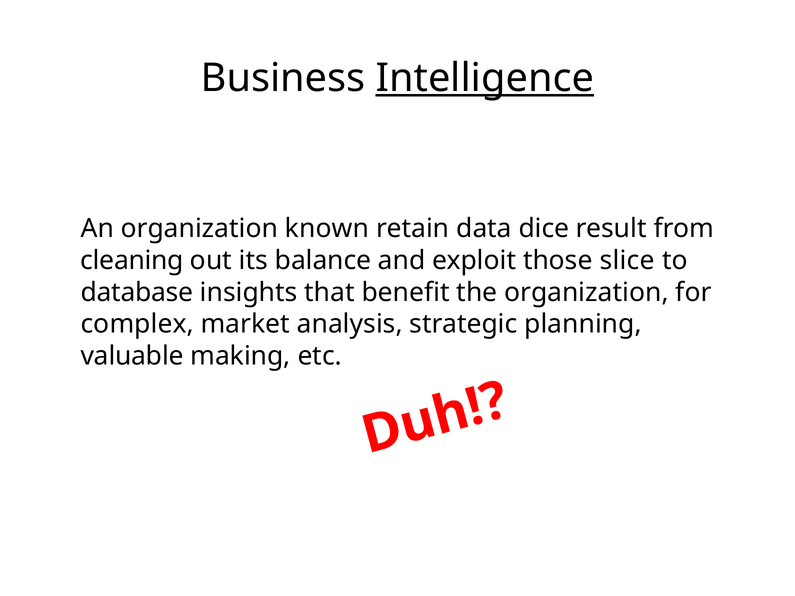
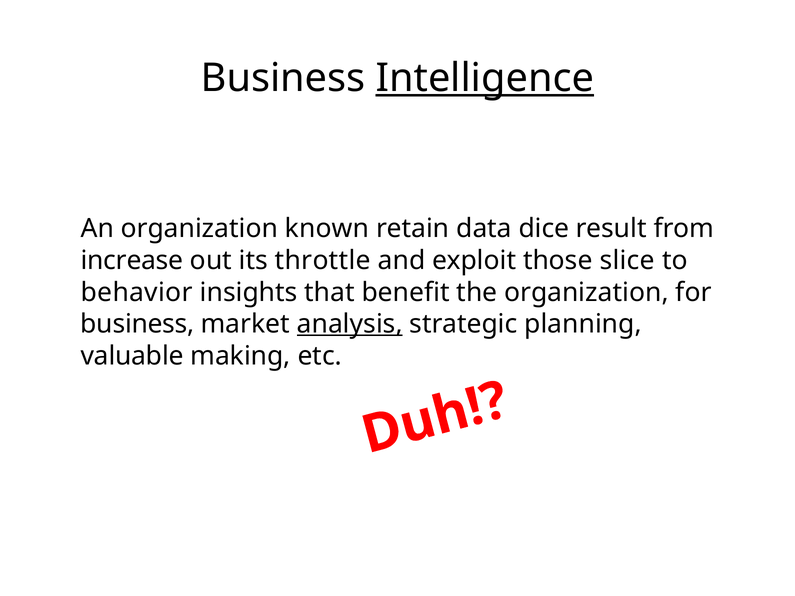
cleaning: cleaning -> increase (132, 261)
balance: balance -> throttle (323, 261)
database: database -> behavior (137, 292)
complex: complex -> business (137, 324)
analysis underline: none -> present (350, 324)
